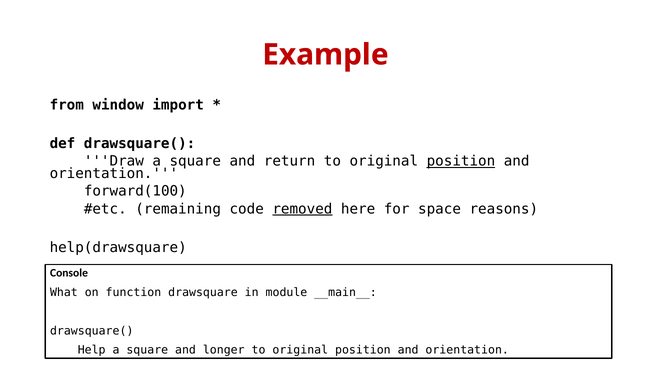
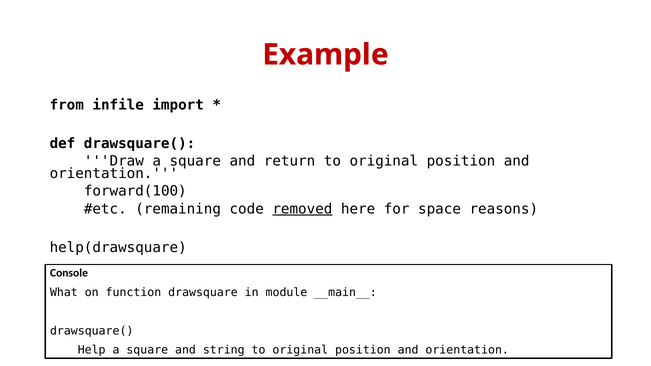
window: window -> infile (118, 105)
position underline: present -> none (461, 161)
longer: longer -> string (224, 350)
